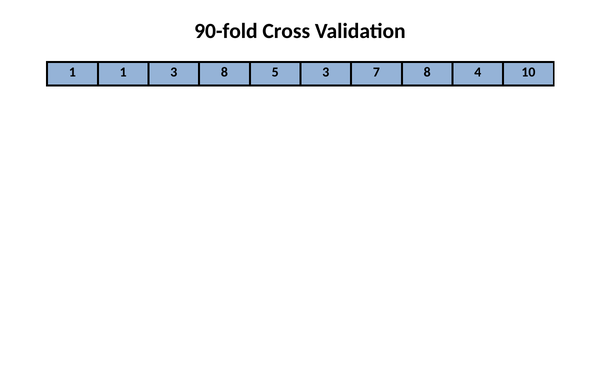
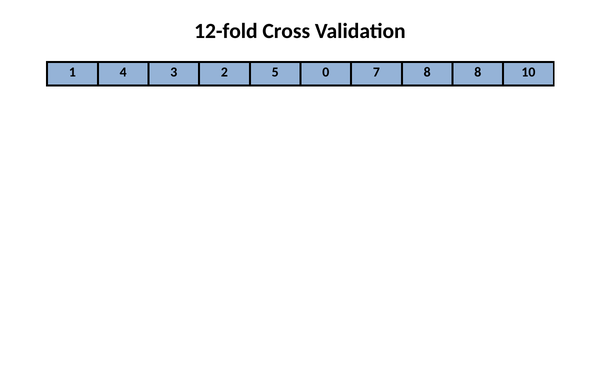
90-fold: 90-fold -> 12-fold (226, 31)
1 1: 1 -> 4 (123, 72)
3 8: 8 -> 2 (224, 72)
5 3: 3 -> 0 (326, 72)
8 4: 4 -> 8 (478, 72)
